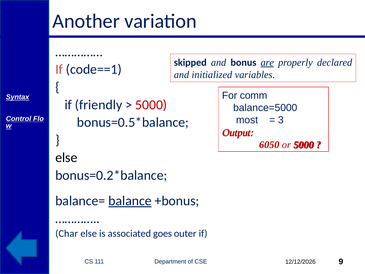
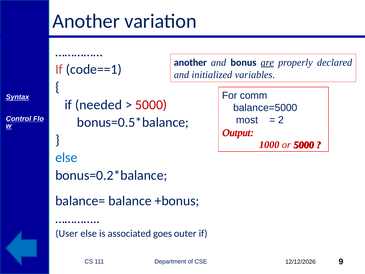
skipped: skipped -> another (190, 62)
friendly: friendly -> needed (99, 105)
3: 3 -> 2 (281, 120)
6050: 6050 -> 1000 (269, 145)
else colour: black -> blue (66, 158)
balance underline: present -> none (130, 201)
Char: Char -> User (67, 233)
